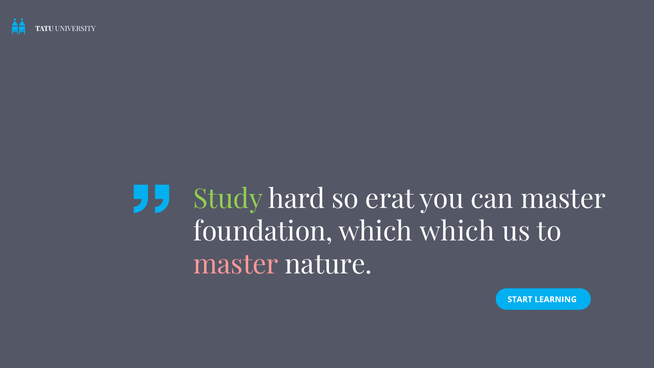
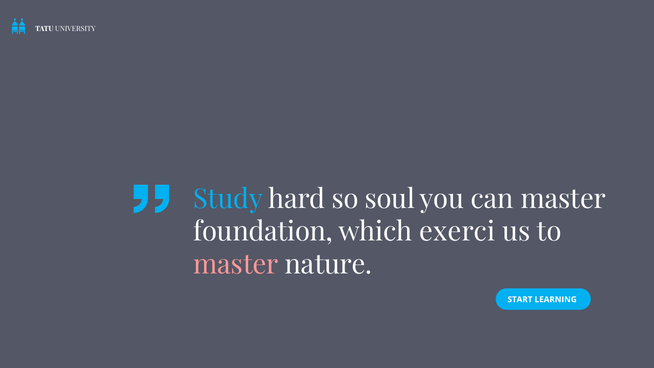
Study colour: light green -> light blue (228, 199)
erat: erat -> soul (390, 199)
which which: which -> exerci (457, 232)
